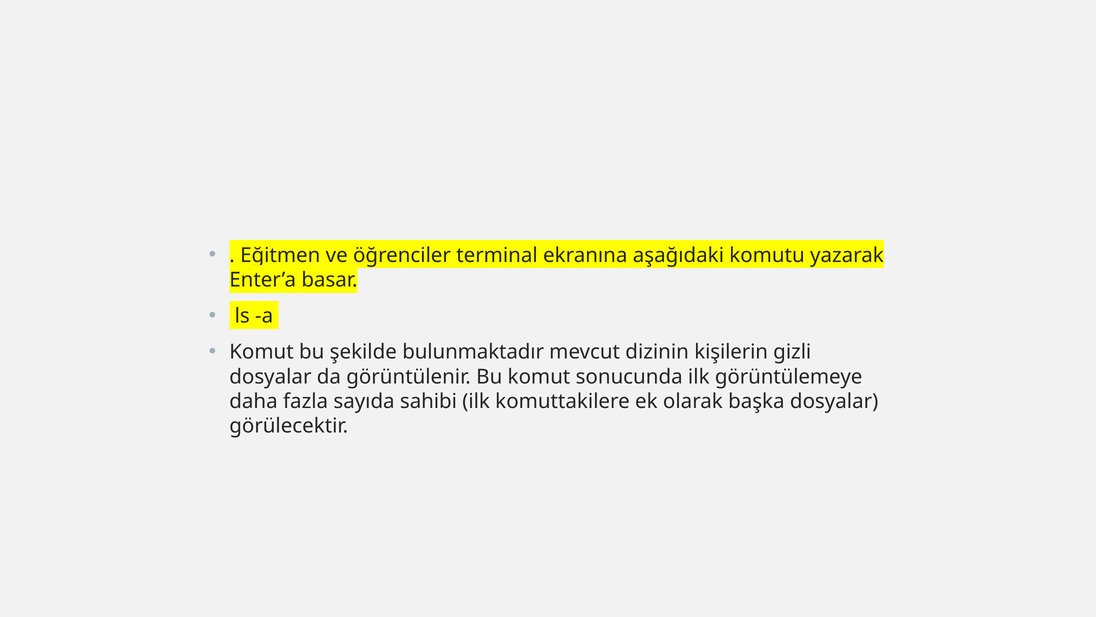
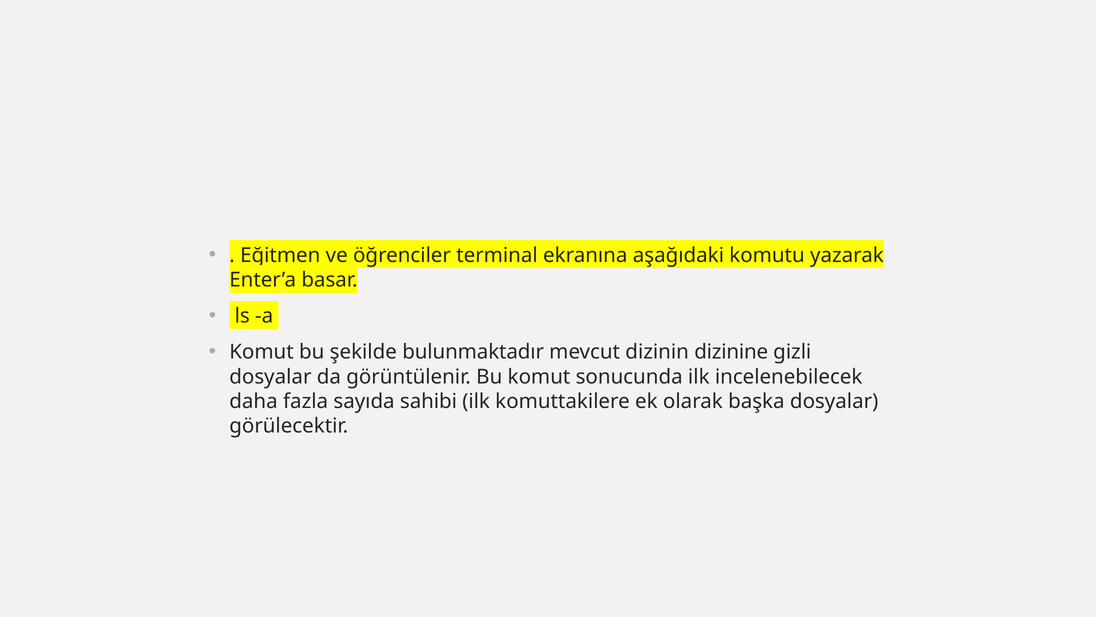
kişilerin: kişilerin -> dizinine (731, 352)
görüntülemeye: görüntülemeye -> incelenebilecek (789, 377)
